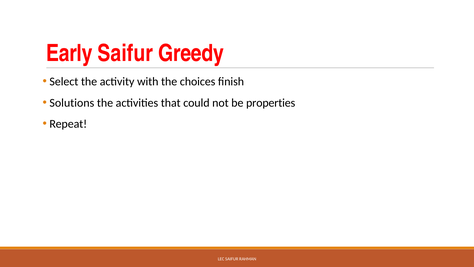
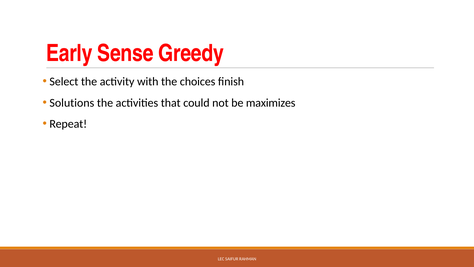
Early Saifur: Saifur -> Sense (125, 53)
properties: properties -> maximizes (271, 103)
